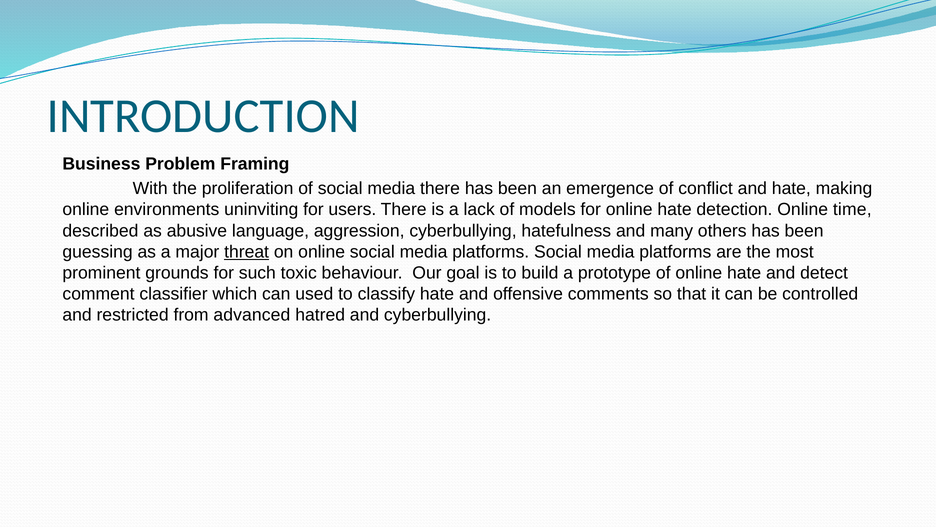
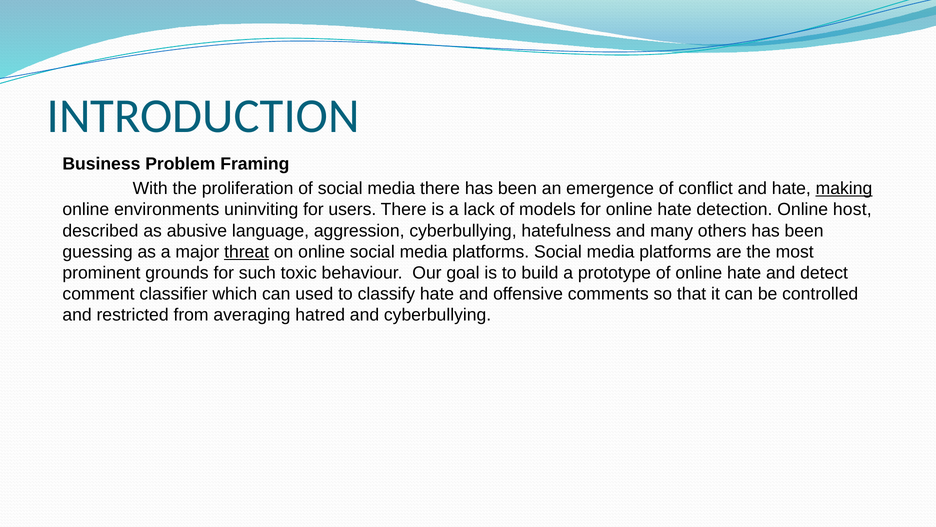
making underline: none -> present (844, 188)
time: time -> host (852, 209)
advanced: advanced -> averaging (252, 315)
